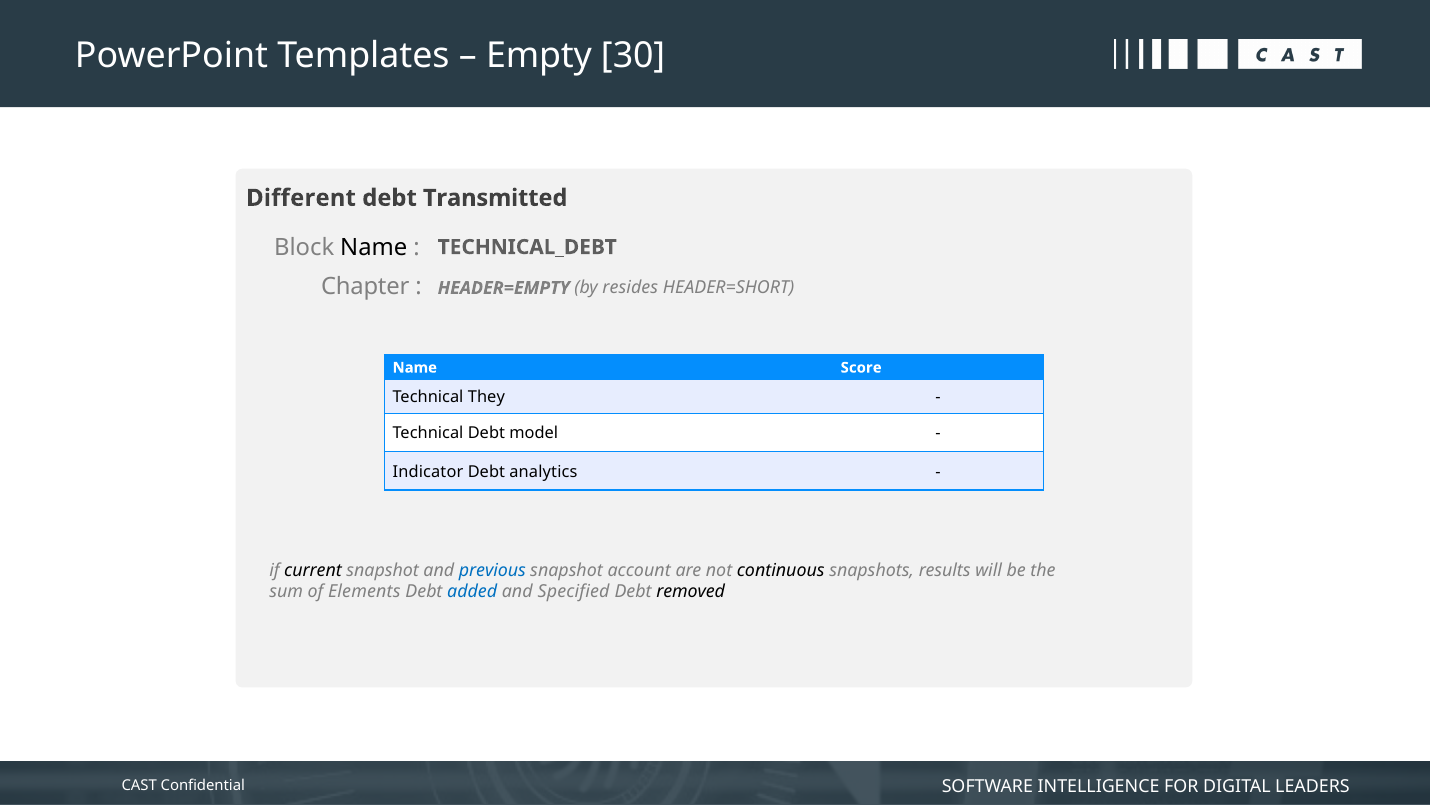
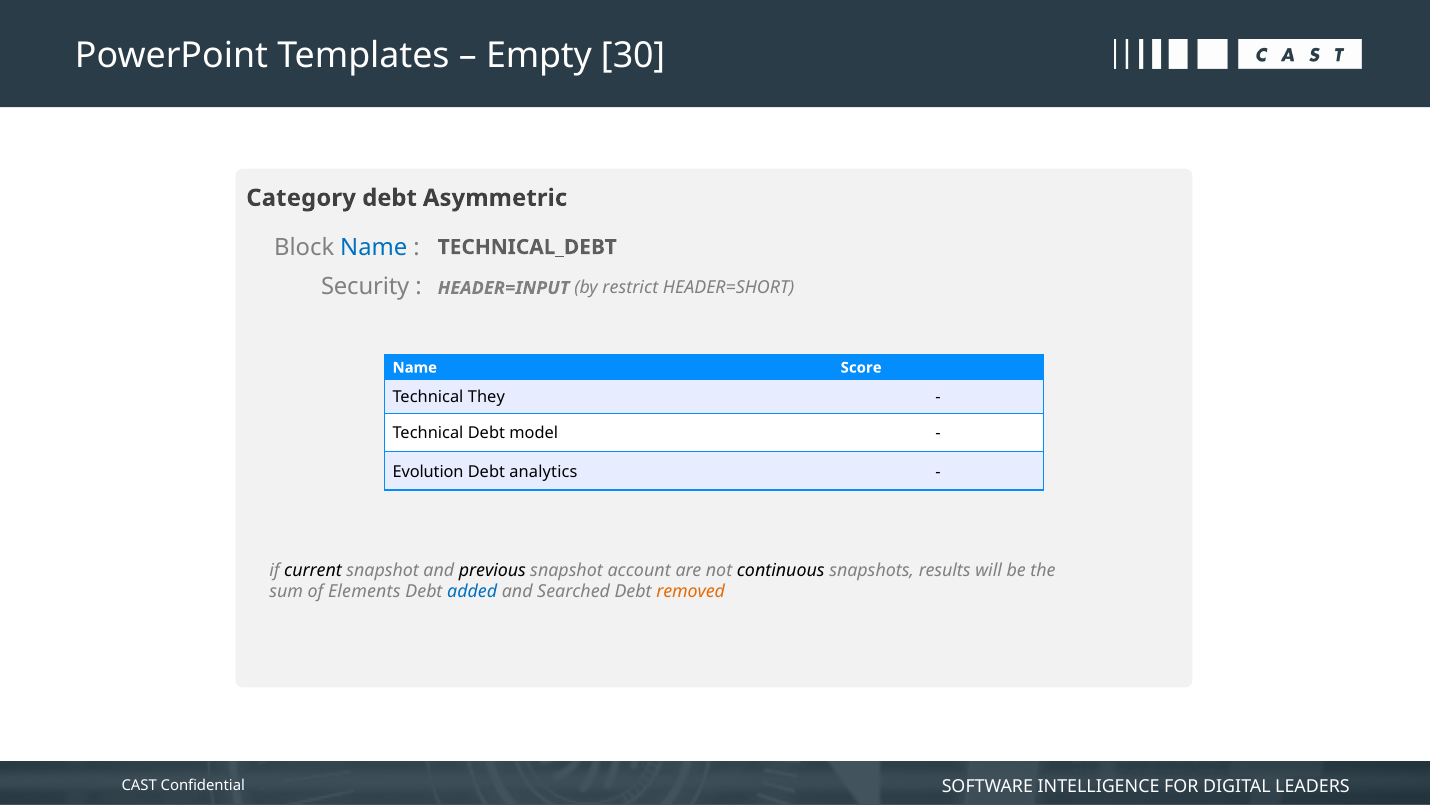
Different: Different -> Category (301, 198)
Transmitted: Transmitted -> Asymmetric (495, 198)
Name colour: black -> blue (374, 247)
Chapter: Chapter -> Security (365, 286)
HEADER=EMPTY: HEADER=EMPTY -> HEADER=INPUT (504, 288)
resides: resides -> restrict (630, 288)
Indicator: Indicator -> Evolution (428, 471)
previous colour: blue -> black (492, 570)
Specified: Specified -> Searched (574, 591)
removed colour: black -> orange (691, 591)
